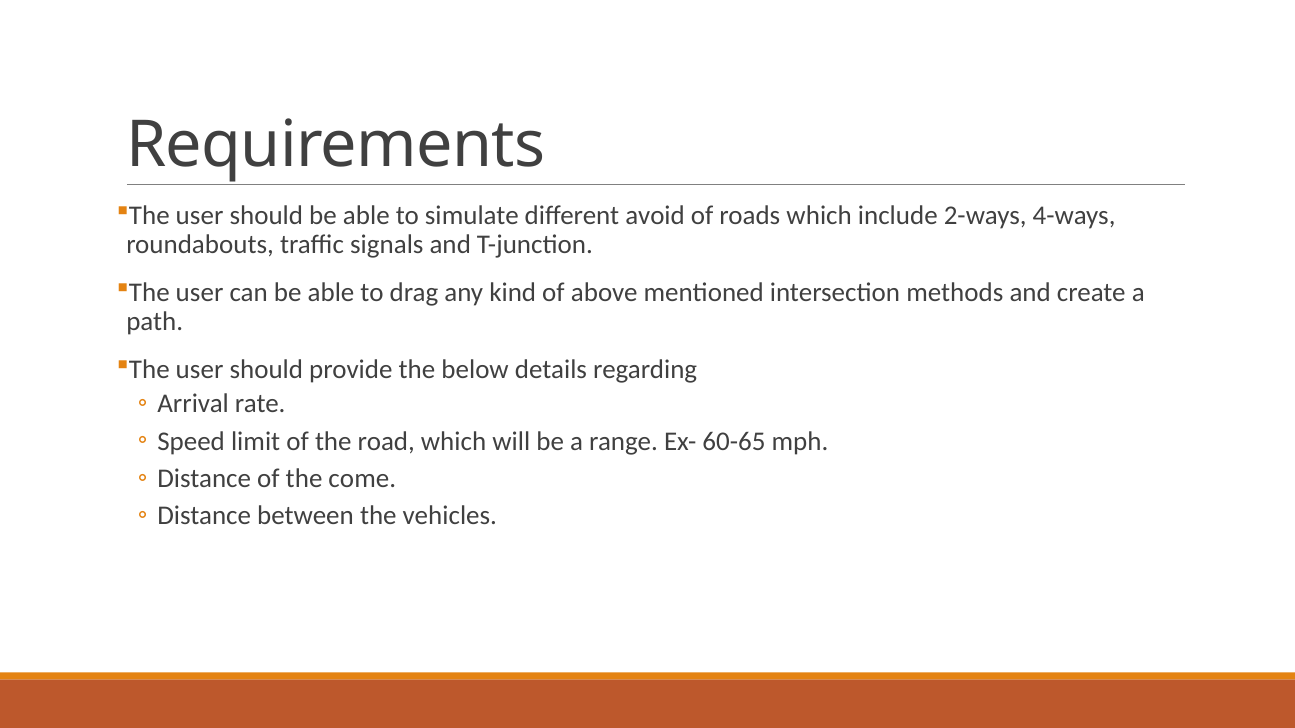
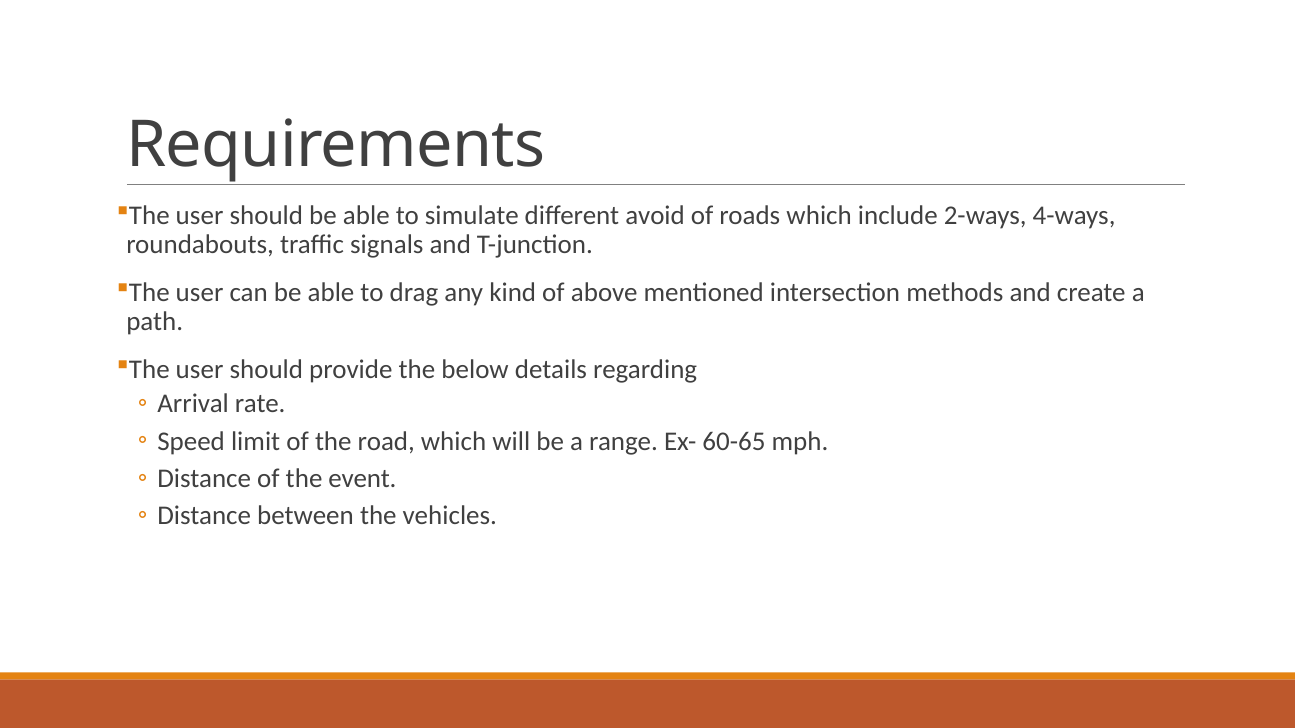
come: come -> event (362, 479)
